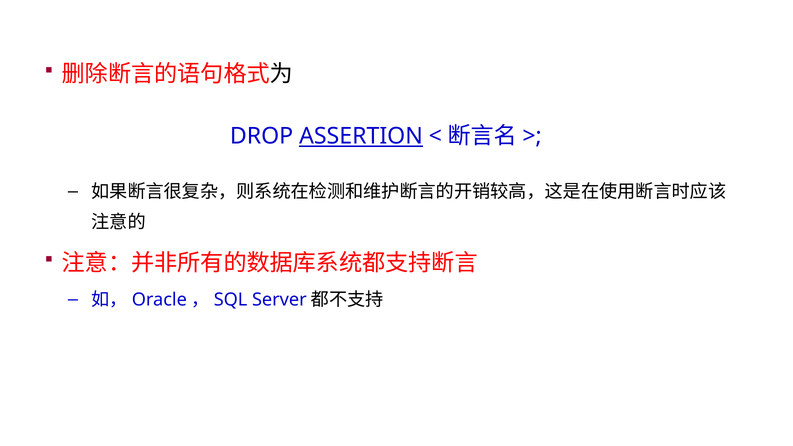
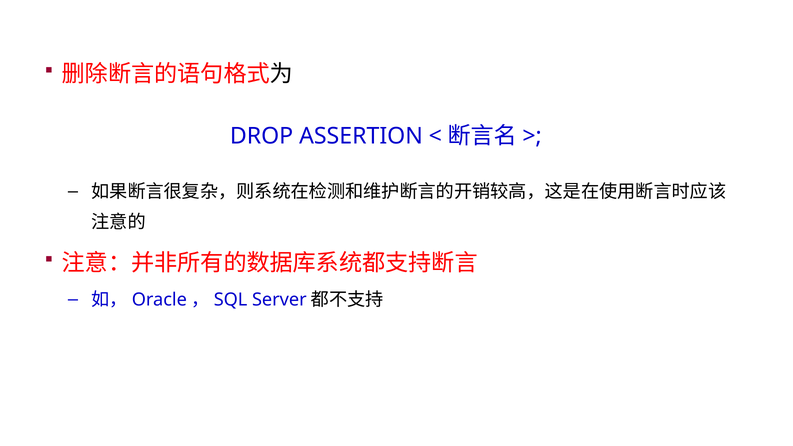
ASSERTION underline: present -> none (361, 136)
